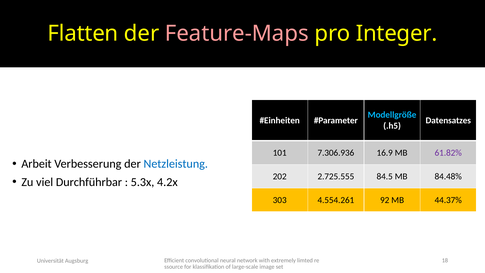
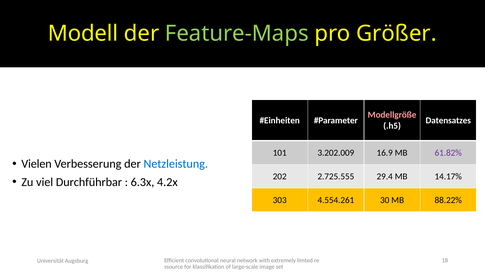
Flatten: Flatten -> Modell (83, 33)
Feature-Maps colour: pink -> light green (237, 33)
Integer: Integer -> Größer (396, 33)
Modellgröße colour: light blue -> pink (392, 115)
7.306.936: 7.306.936 -> 3.202.009 (336, 153)
Arbeit: Arbeit -> Vielen (37, 164)
84.5: 84.5 -> 29.4 (385, 176)
84.48%: 84.48% -> 14.17% (448, 176)
5.3x: 5.3x -> 6.3x (143, 182)
92: 92 -> 30 (385, 200)
44.37%: 44.37% -> 88.22% (448, 200)
